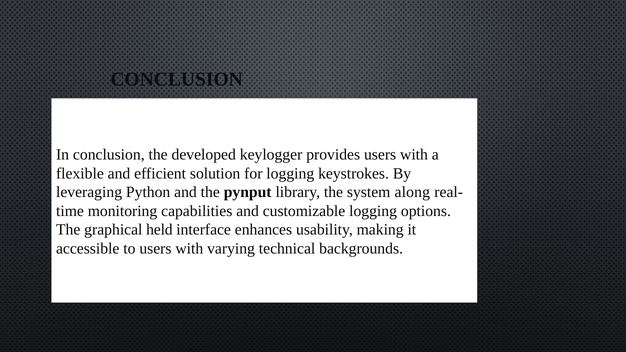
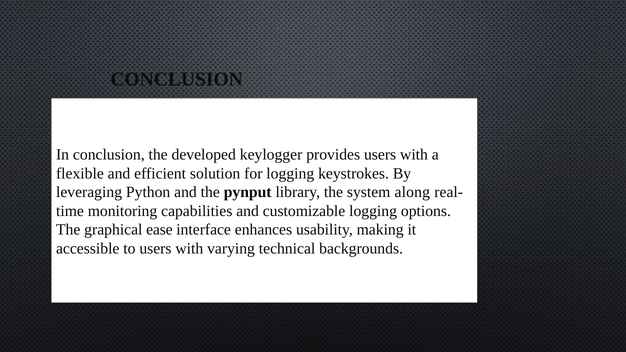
held: held -> ease (159, 230)
